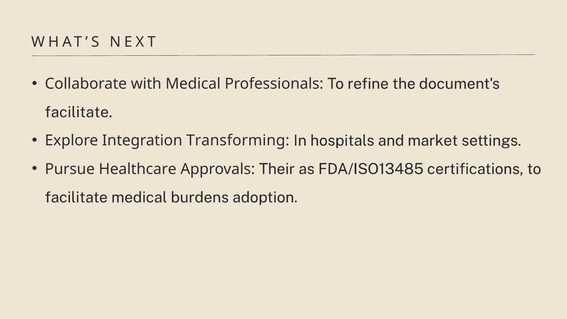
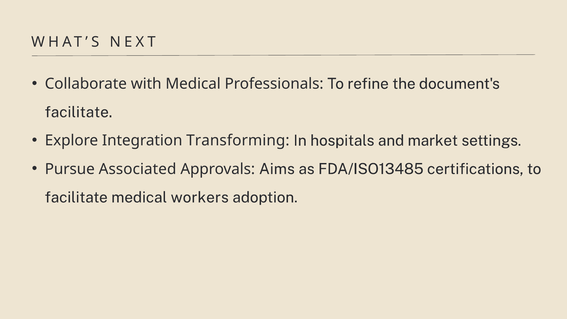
Healthcare: Healthcare -> Associated (138, 169)
Their: Their -> Aims (277, 169)
burdens: burdens -> workers (200, 197)
